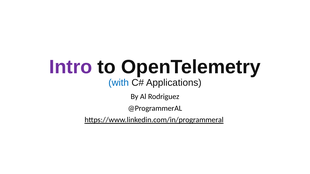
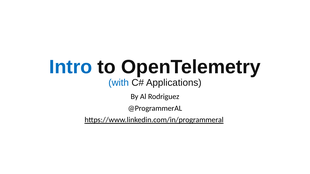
Intro colour: purple -> blue (71, 67)
